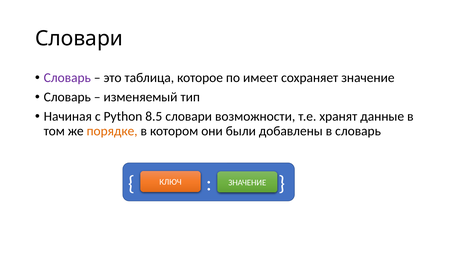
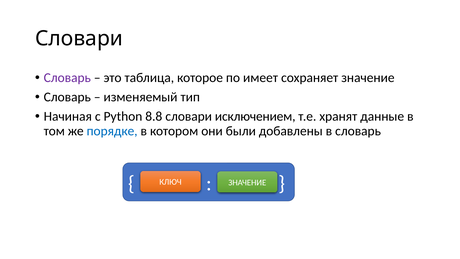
8.5: 8.5 -> 8.8 (154, 116)
возможности: возможности -> исключением (255, 116)
порядке colour: orange -> blue (112, 131)
